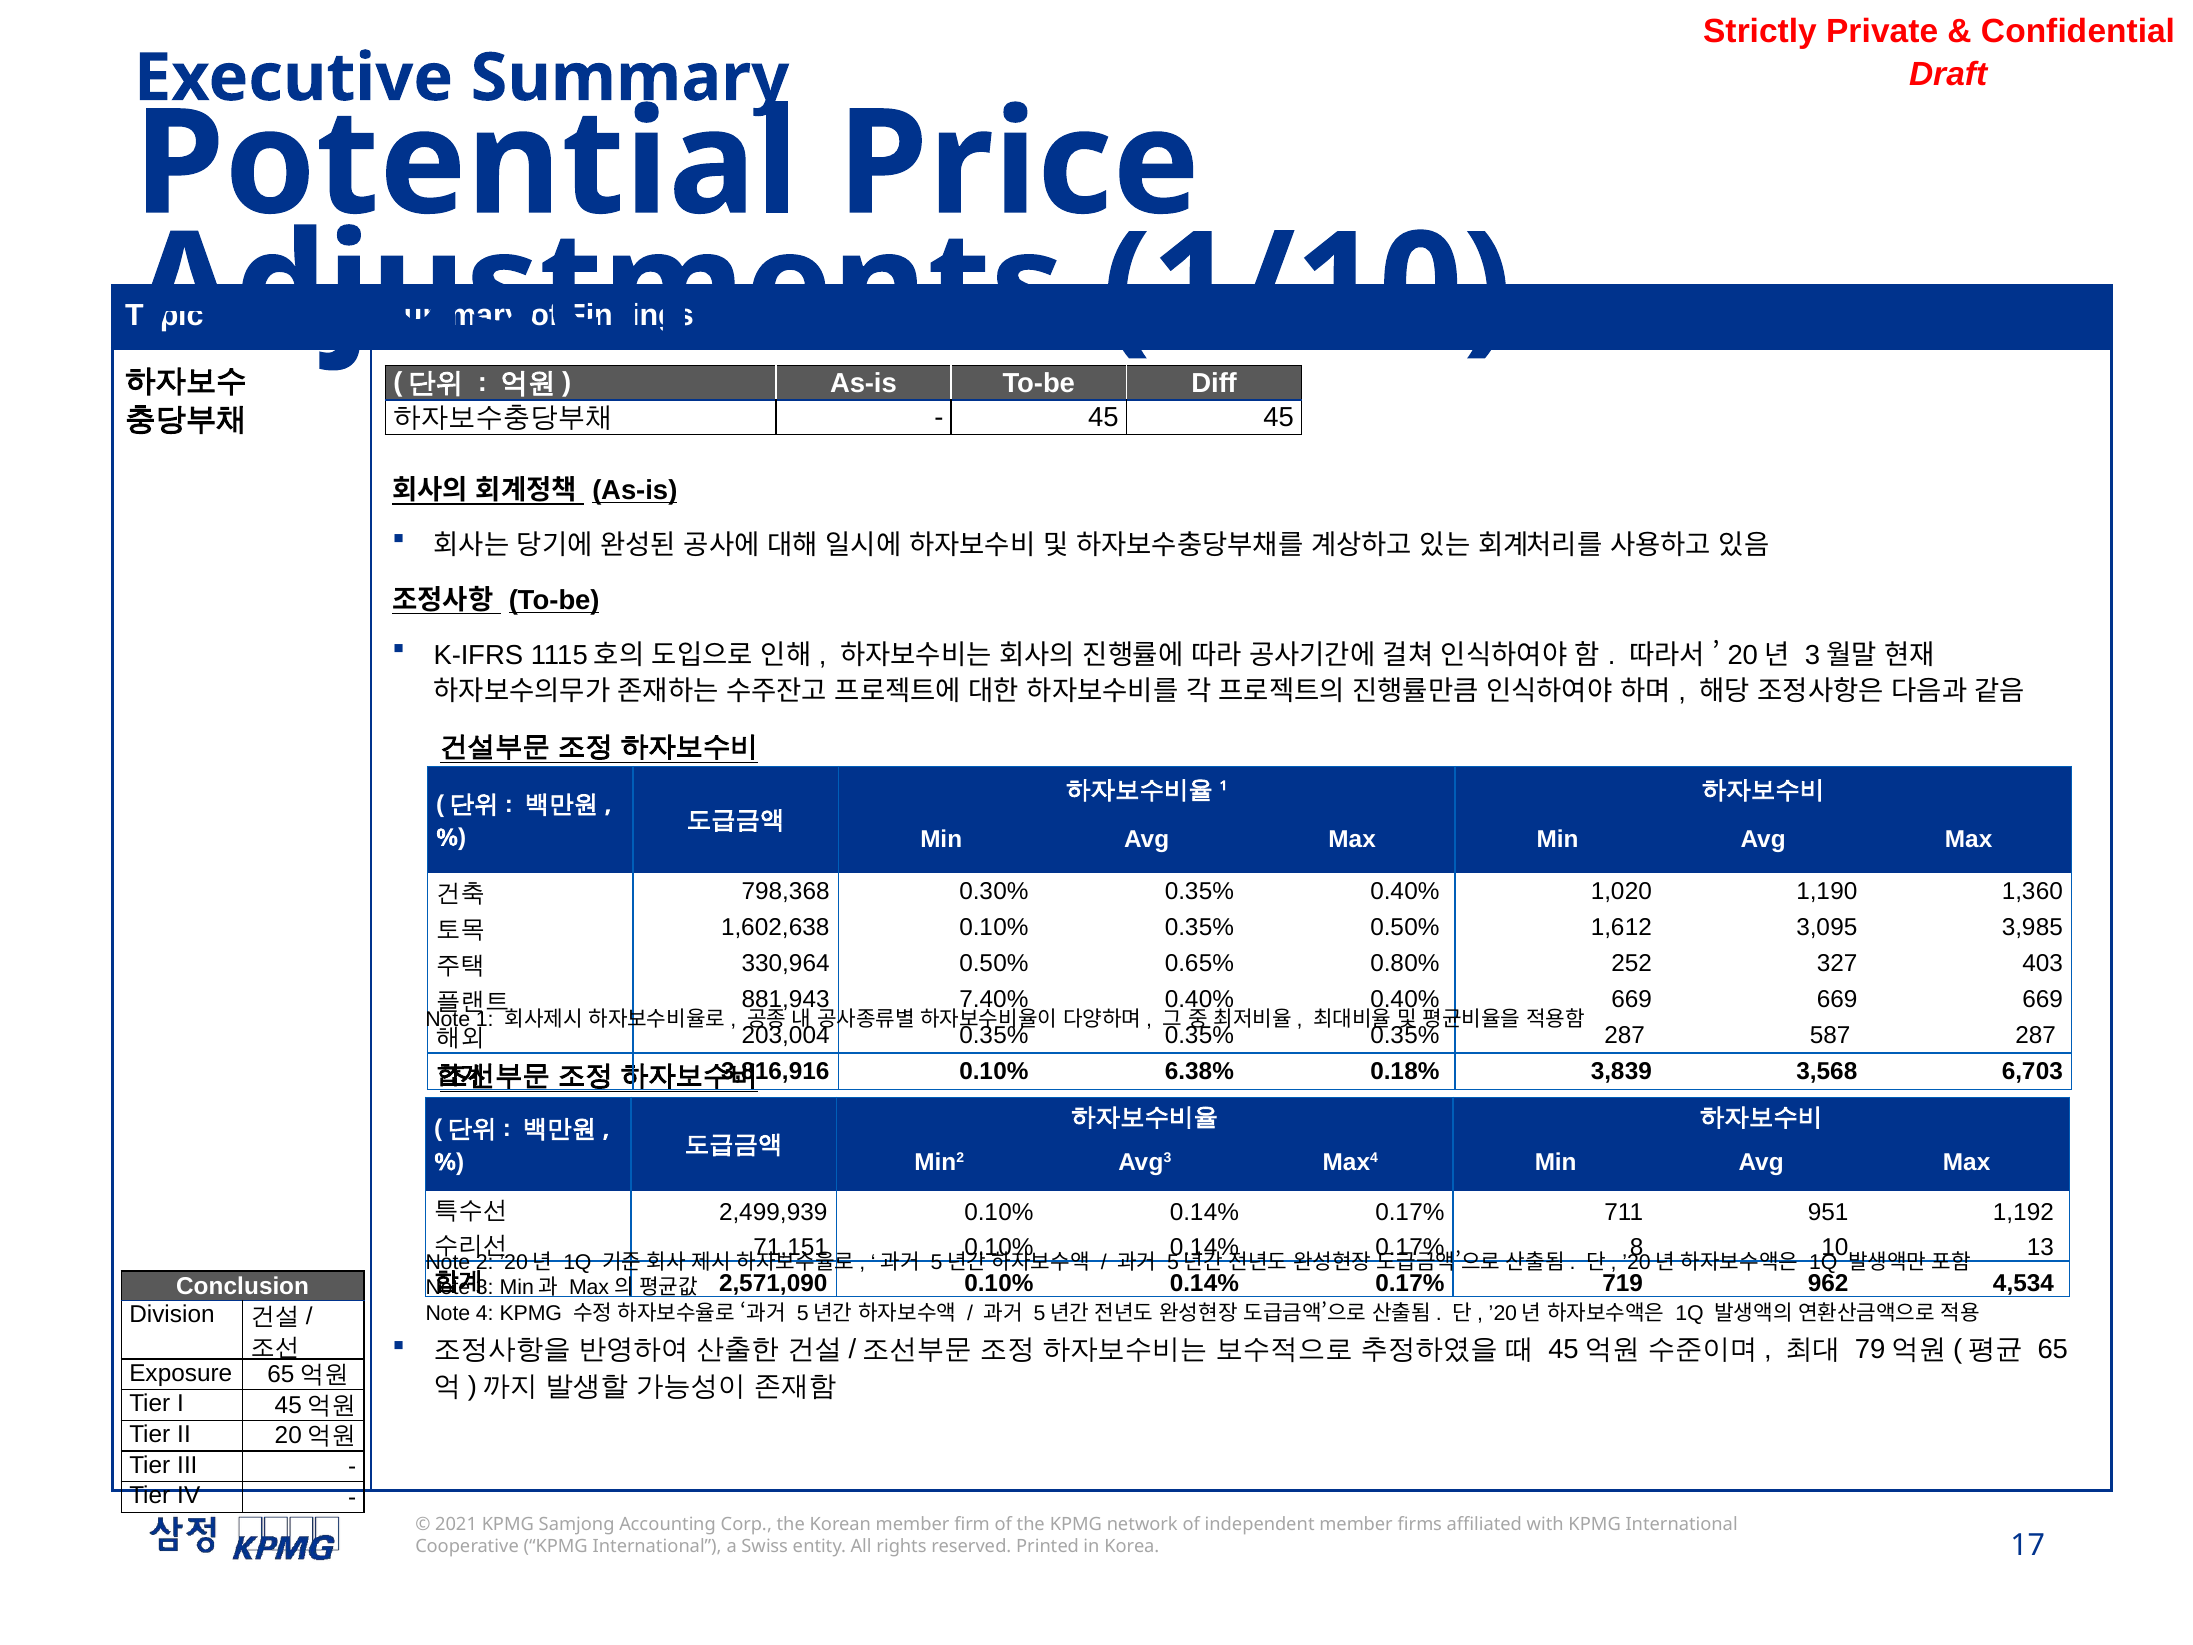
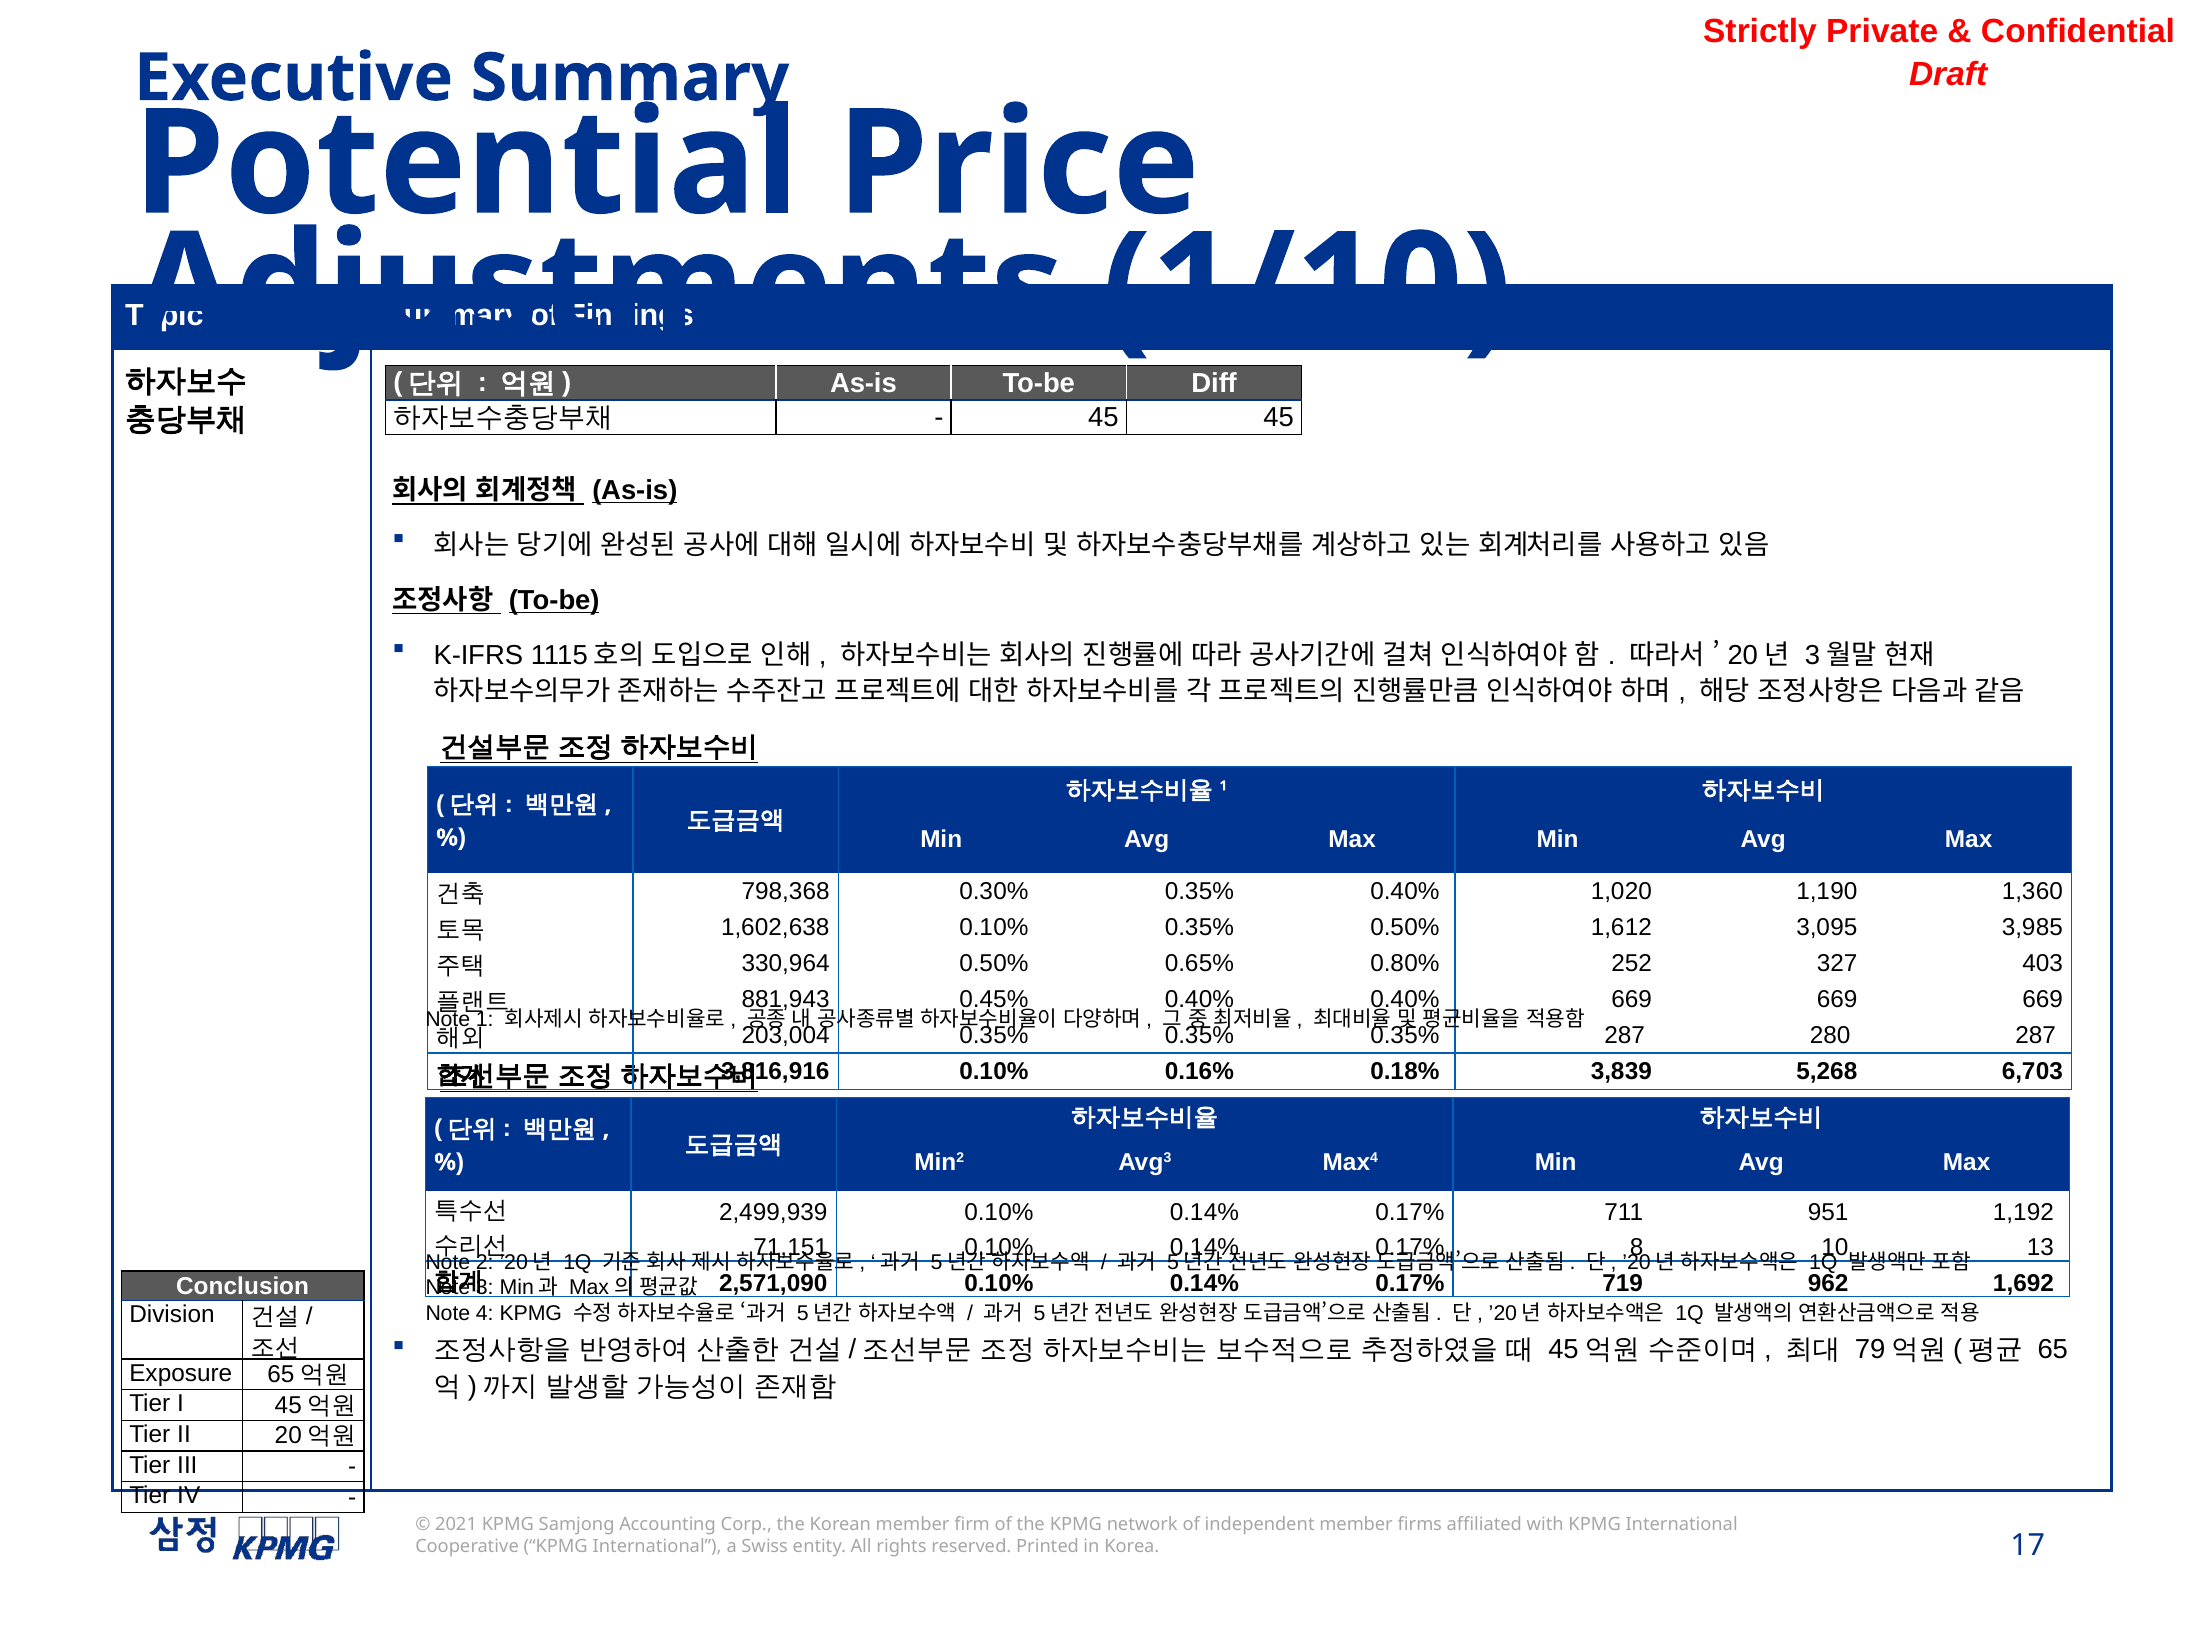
7.40%: 7.40% -> 0.45% (994, 999)
587: 587 -> 280 (1830, 1035)
6.38%: 6.38% -> 0.16% (1199, 1072)
3,568: 3,568 -> 5,268 (1827, 1072)
4,534: 4,534 -> 1,692 (2023, 1283)
